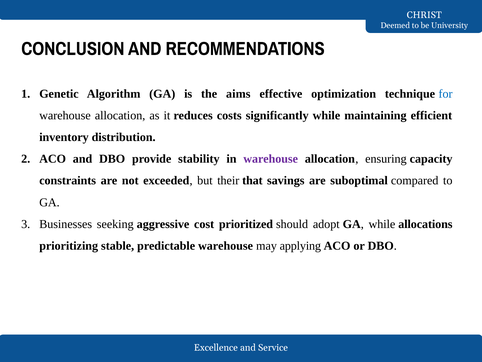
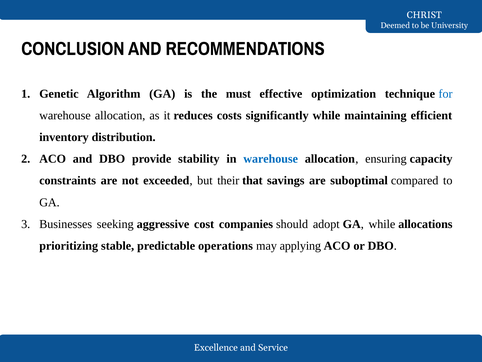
aims: aims -> must (238, 94)
warehouse colour: purple -> blue (271, 159)
prioritized: prioritized -> companies (246, 224)
predictable warehouse: warehouse -> operations (225, 245)
